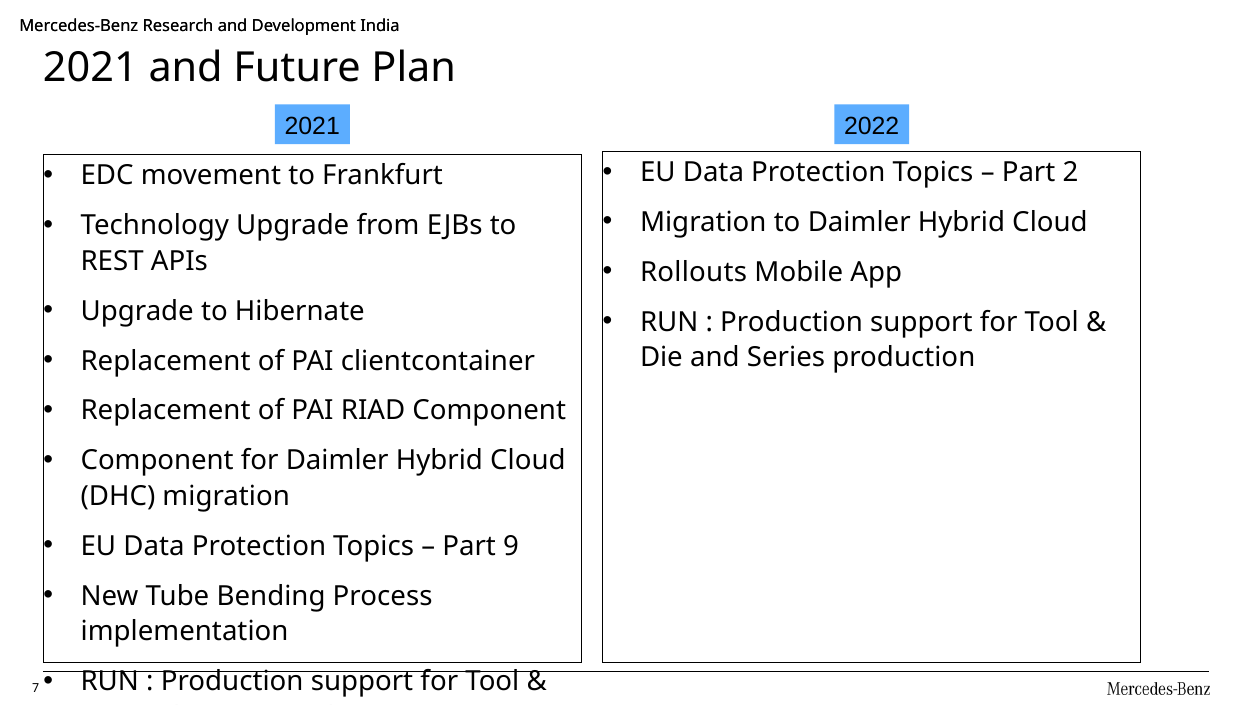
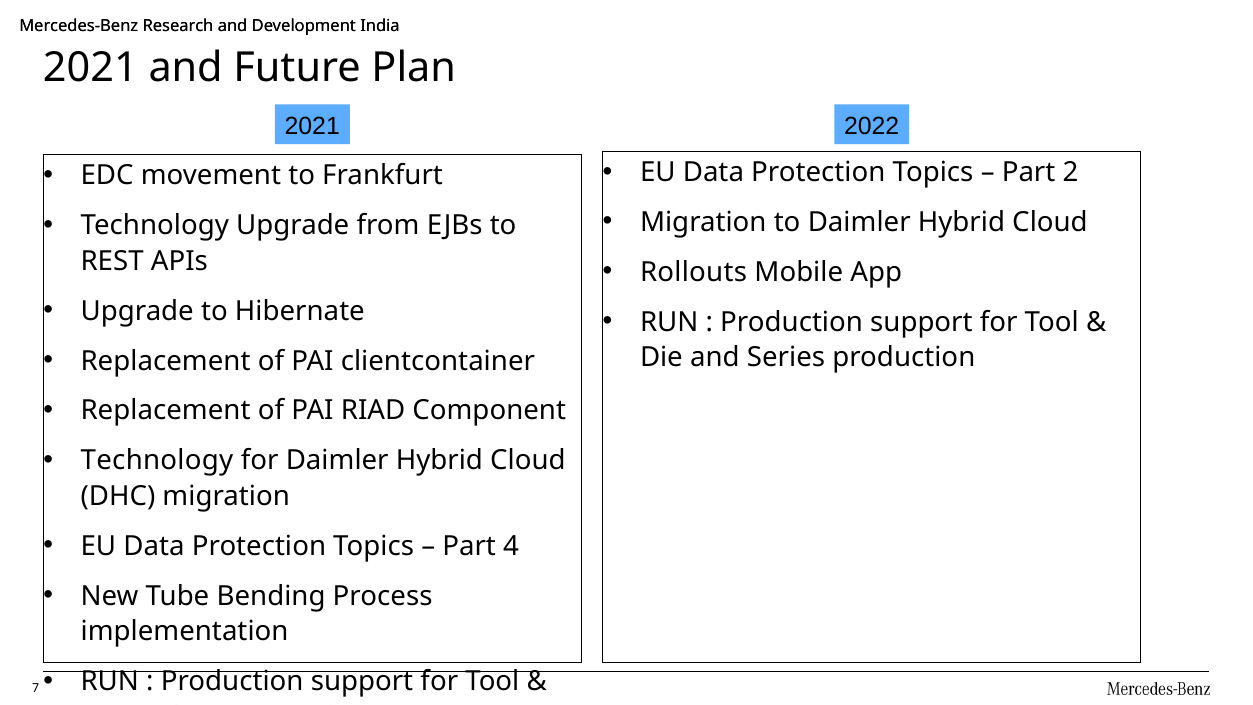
Component: Component -> Technology (157, 460)
9: 9 -> 4 (511, 546)
